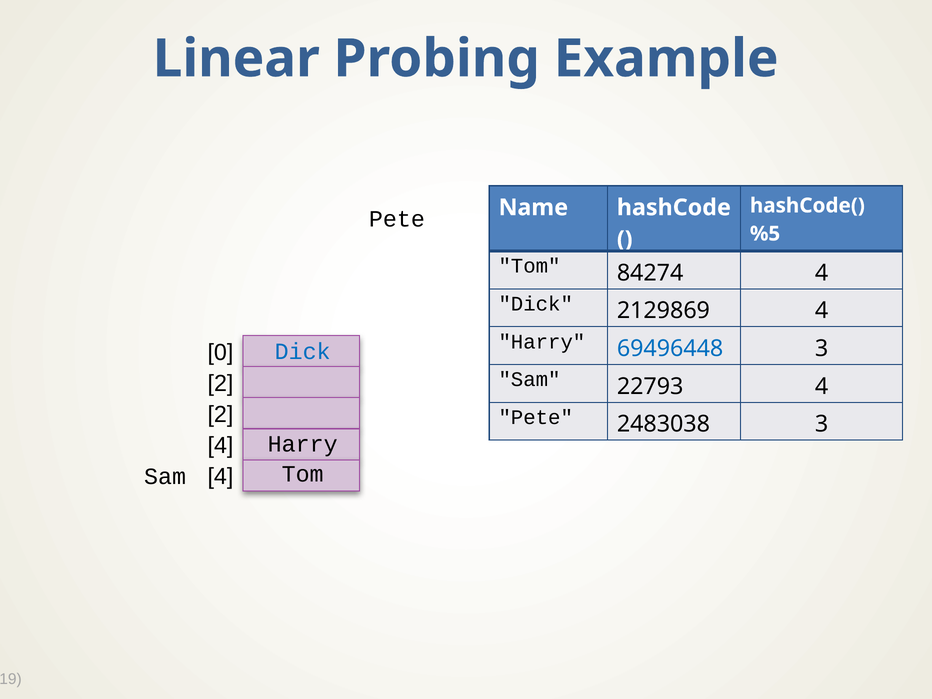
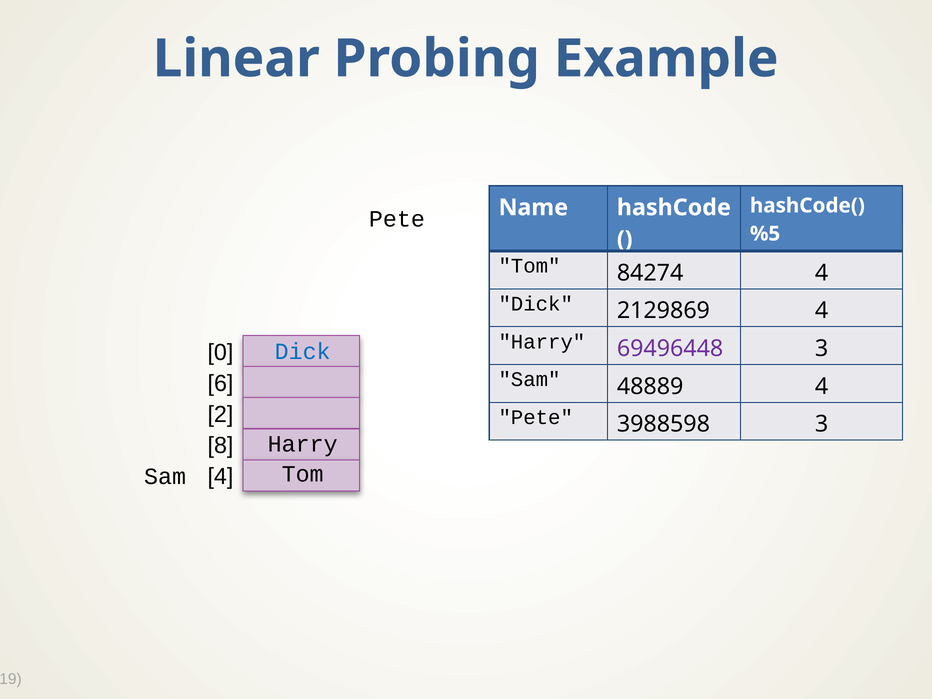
69496448 colour: blue -> purple (670, 348)
22793: 22793 -> 48889 (650, 386)
2: 2 -> 6 (220, 384)
2483038: 2483038 -> 3988598 (663, 424)
4: 4 -> 8 (220, 446)
